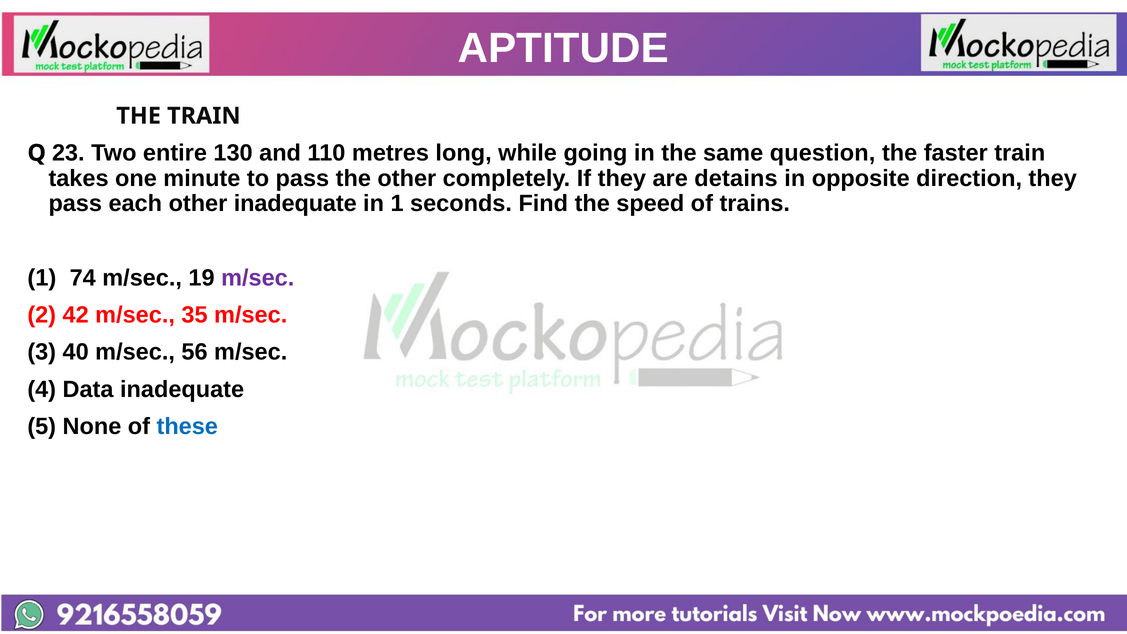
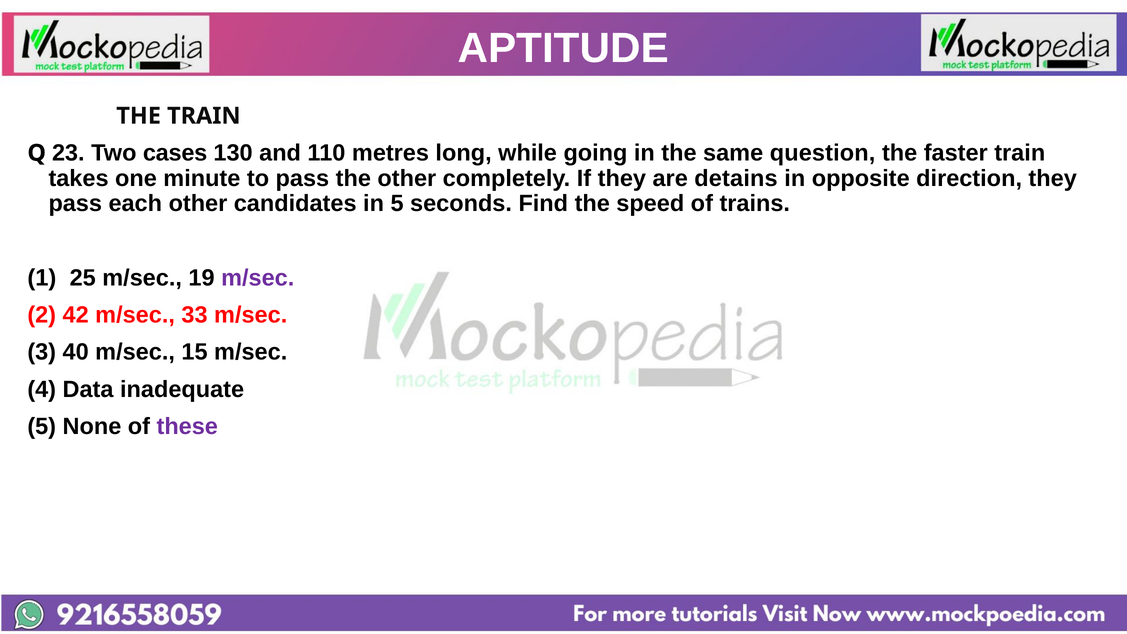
entire: entire -> cases (175, 153)
other inadequate: inadequate -> candidates (295, 204)
in 1: 1 -> 5 (397, 204)
74: 74 -> 25 (83, 278)
35: 35 -> 33 (195, 315)
56: 56 -> 15 (195, 352)
these colour: blue -> purple (187, 426)
